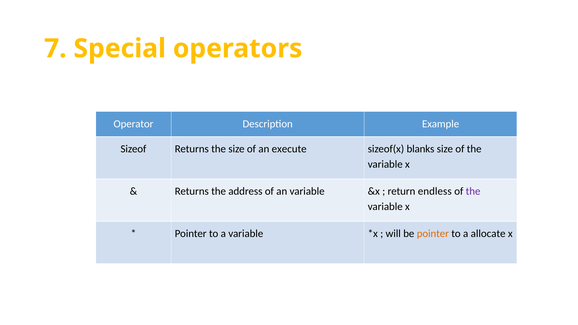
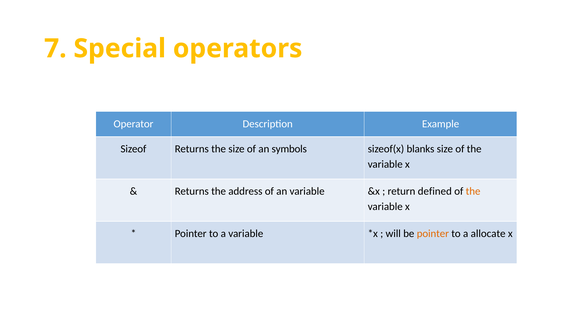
execute: execute -> symbols (289, 149)
endless: endless -> defined (435, 191)
the colour: purple -> orange (473, 191)
